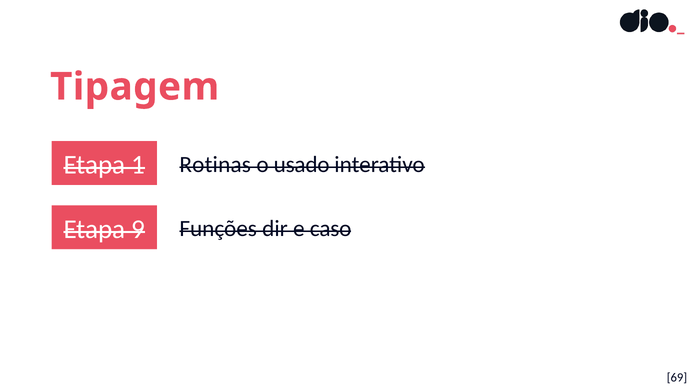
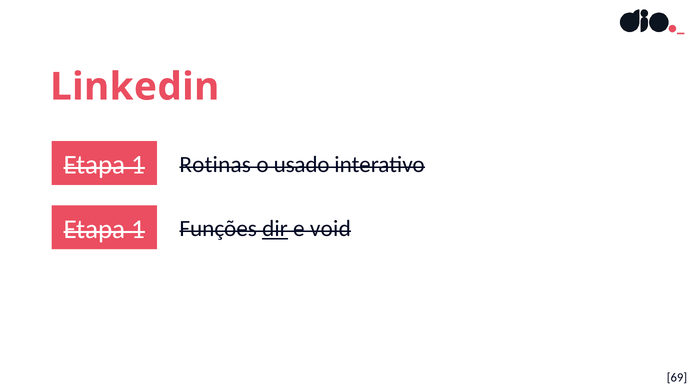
Tipagem: Tipagem -> Linkedin (135, 87)
9: 9 -> 1 (138, 229)
dir underline: none -> present (275, 229)
caso: caso -> void (330, 229)
